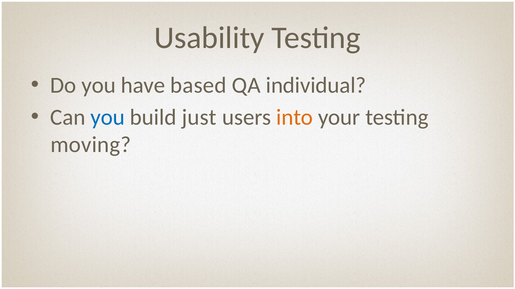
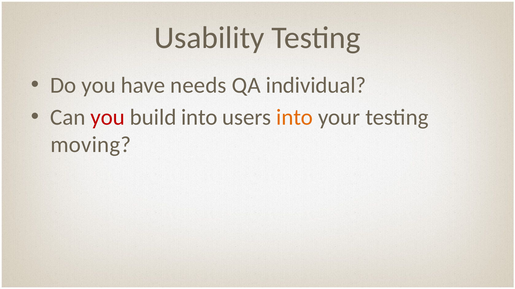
based: based -> needs (198, 86)
you colour: blue -> red (108, 118)
build just: just -> into (199, 118)
